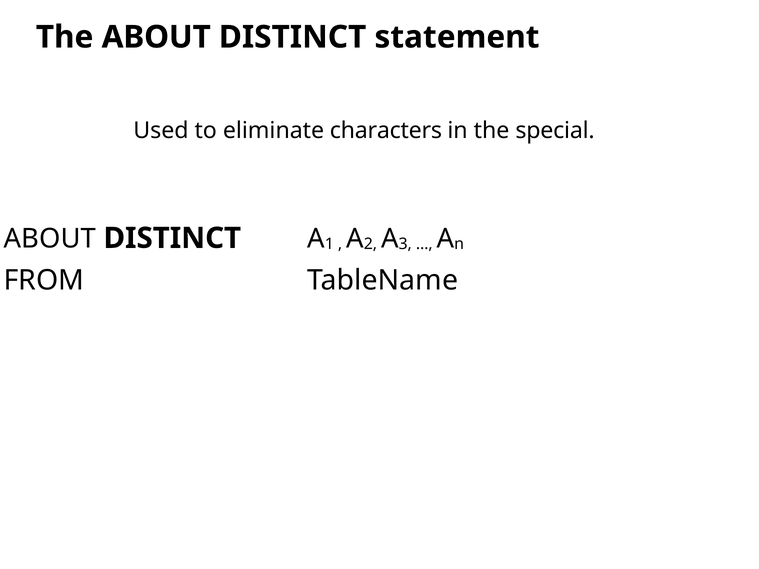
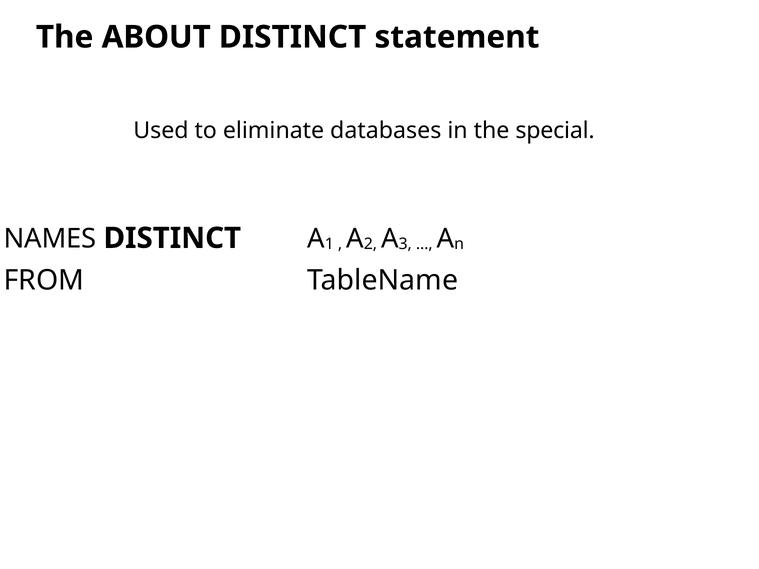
characters: characters -> databases (386, 131)
ABOUT: ABOUT -> NAMES (50, 239)
